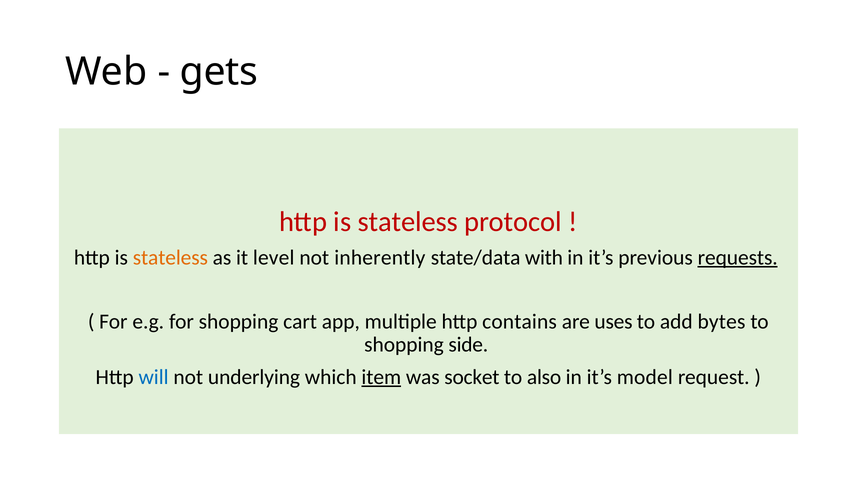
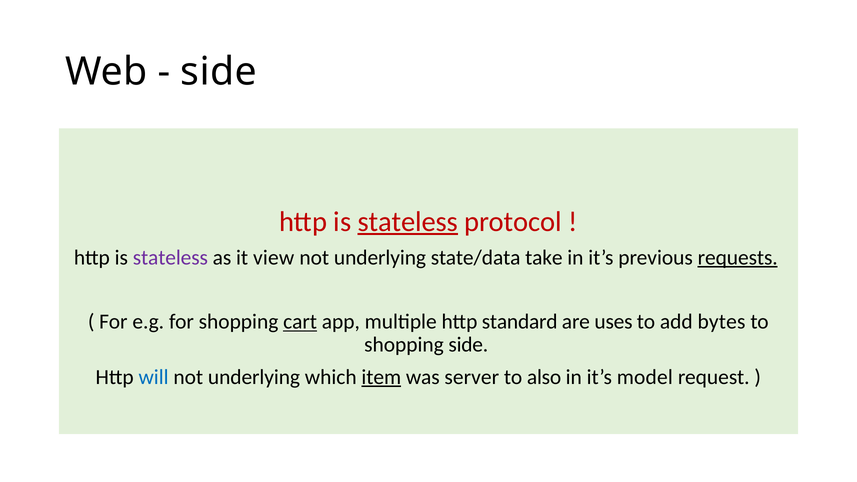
gets: gets -> side (219, 72)
stateless underline: none -> present (408, 222)
stateless colour: orange -> purple (170, 258)
level: level -> view (274, 258)
inherently: inherently -> underlying (380, 258)
with: with -> take (544, 258)
cart underline: none -> present (300, 322)
contains: contains -> standard (520, 322)
socket: socket -> server (472, 377)
